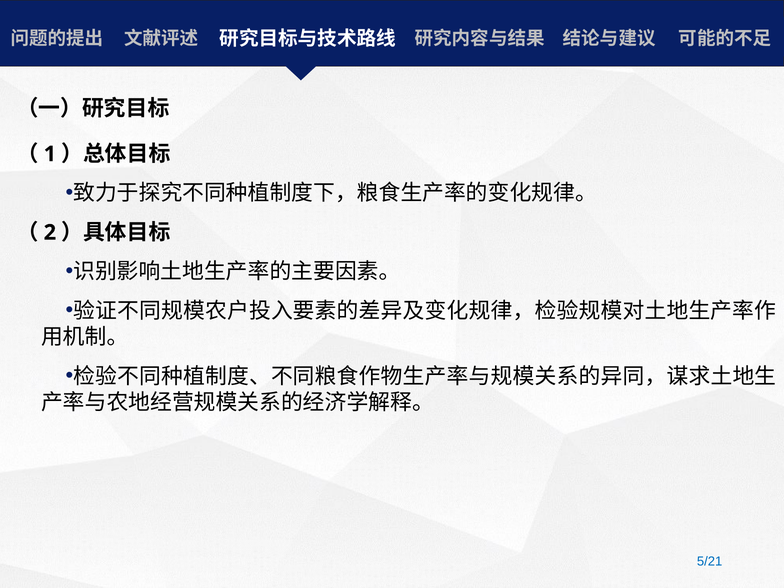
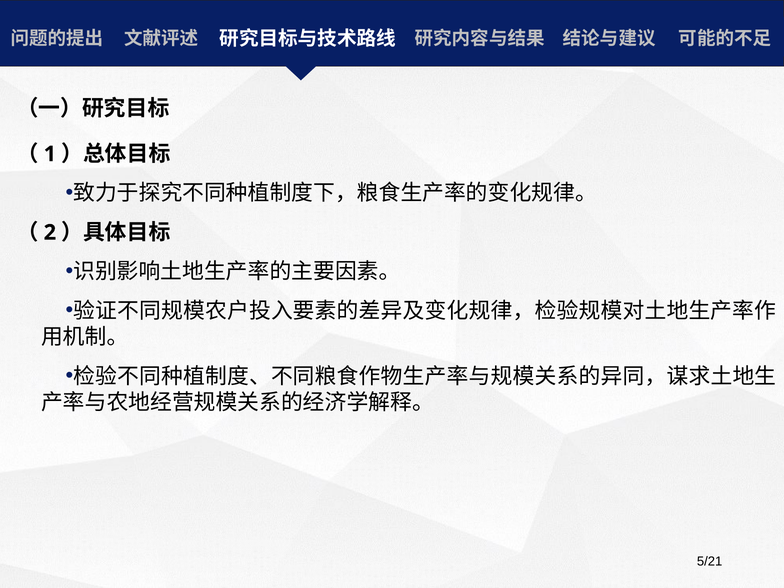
5/21 colour: blue -> black (710, 562)
